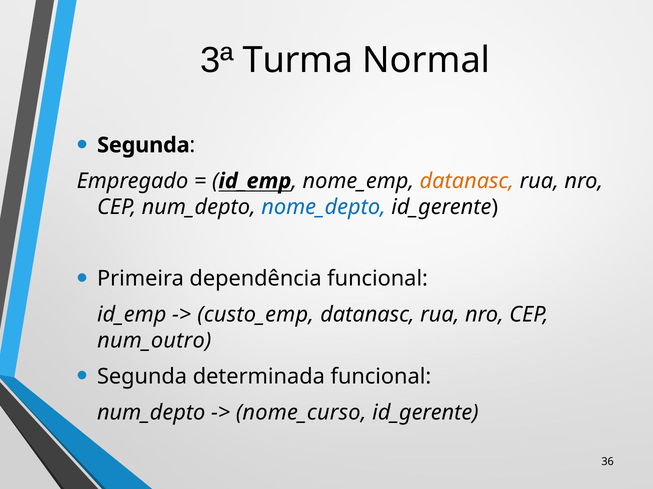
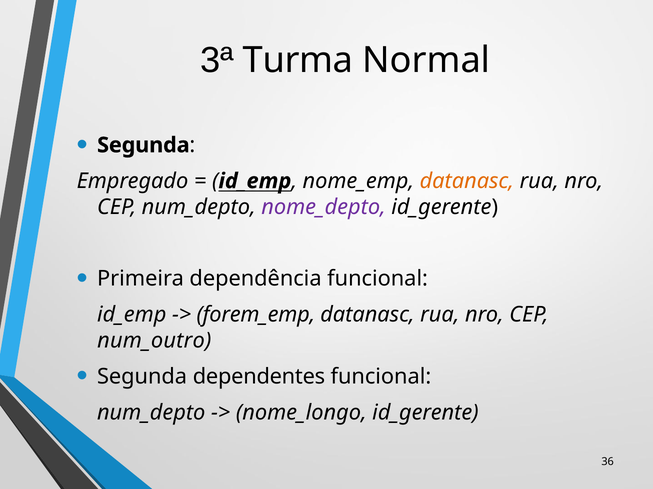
nome_depto colour: blue -> purple (324, 207)
custo_emp: custo_emp -> forem_emp (256, 315)
determinada: determinada -> dependentes (259, 377)
nome_curso: nome_curso -> nome_longo (301, 413)
